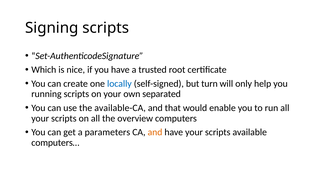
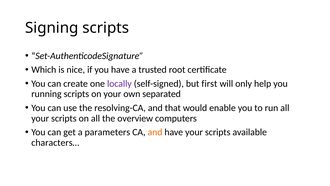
locally colour: blue -> purple (119, 83)
turn: turn -> first (209, 83)
available-CA: available-CA -> resolving-CA (120, 108)
computers…: computers… -> characters… (55, 142)
